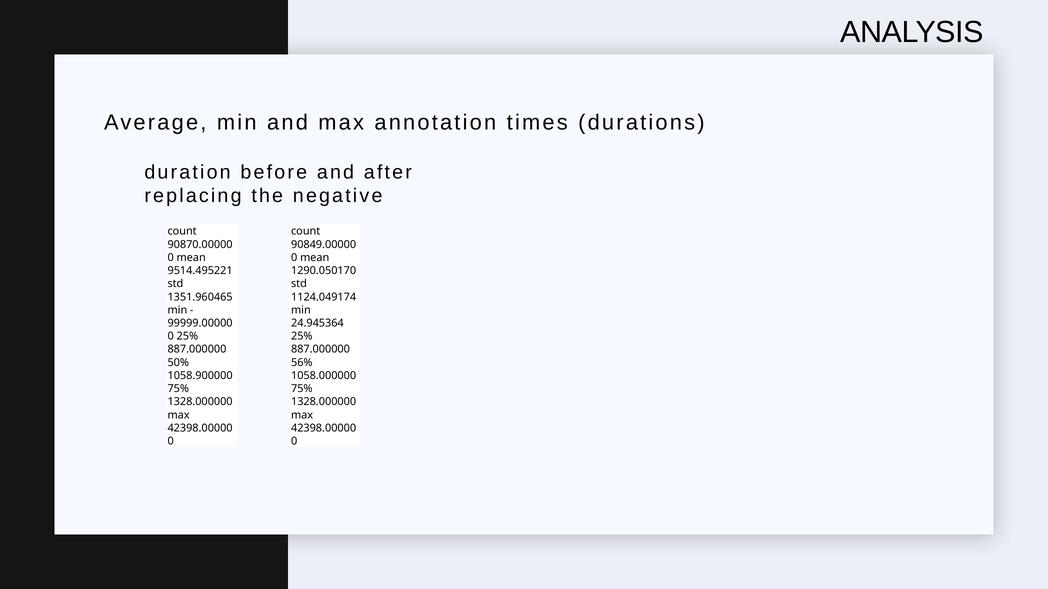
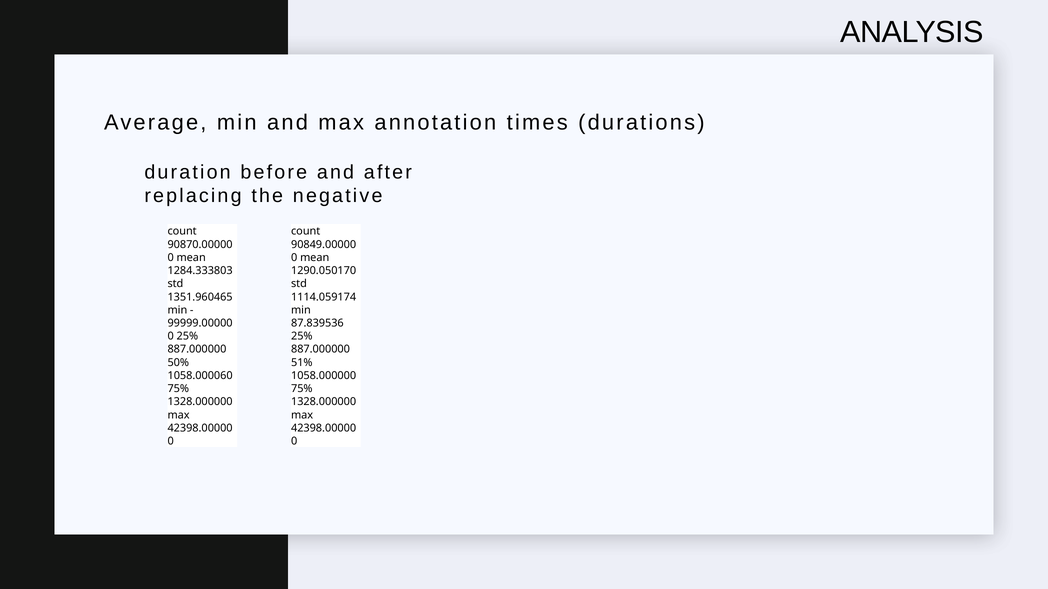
9514.495221: 9514.495221 -> 1284.333803 (200, 271)
1124.049174: 1124.049174 -> 1114.059174 (324, 297)
24.945364: 24.945364 -> 87.839536 (317, 323)
56%: 56% -> 51% (302, 363)
1058.900000: 1058.900000 -> 1058.000060 (200, 376)
